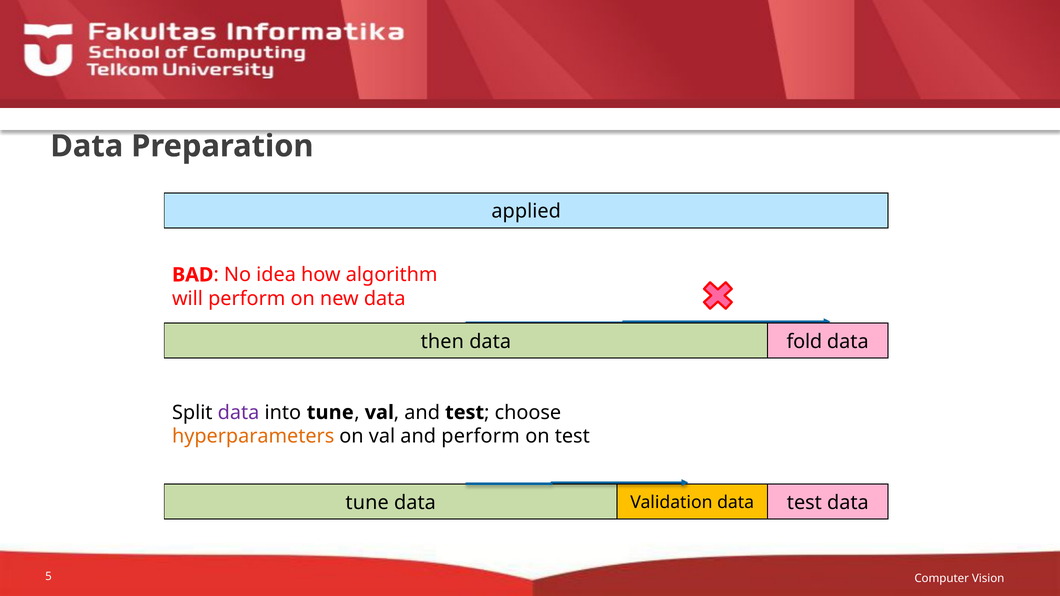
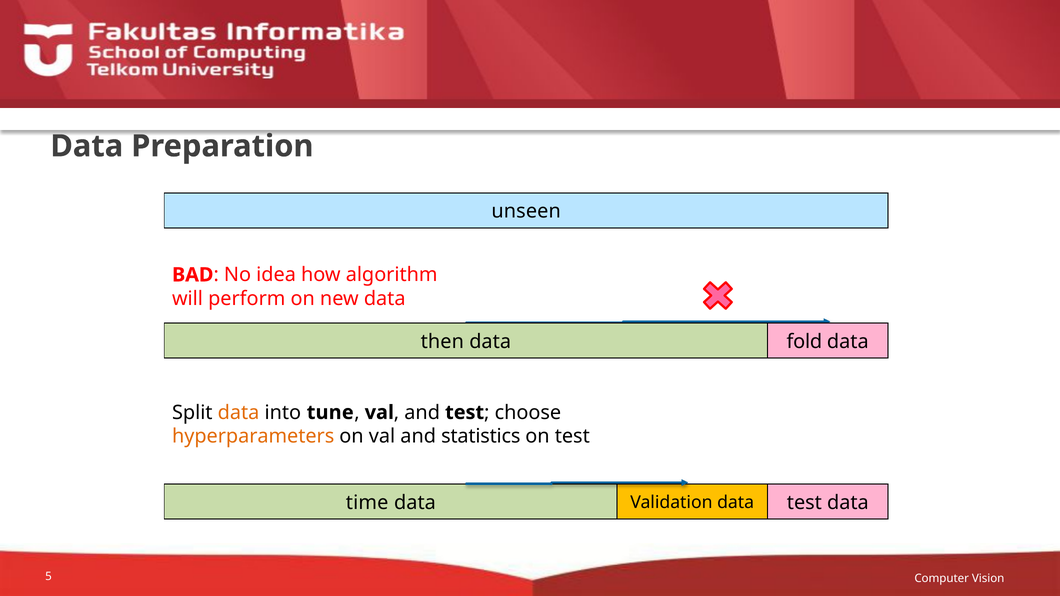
applied: applied -> unseen (526, 211)
data colour: purple -> orange (239, 413)
and perform: perform -> statistics (481, 436)
tune: tune -> time (367, 503)
